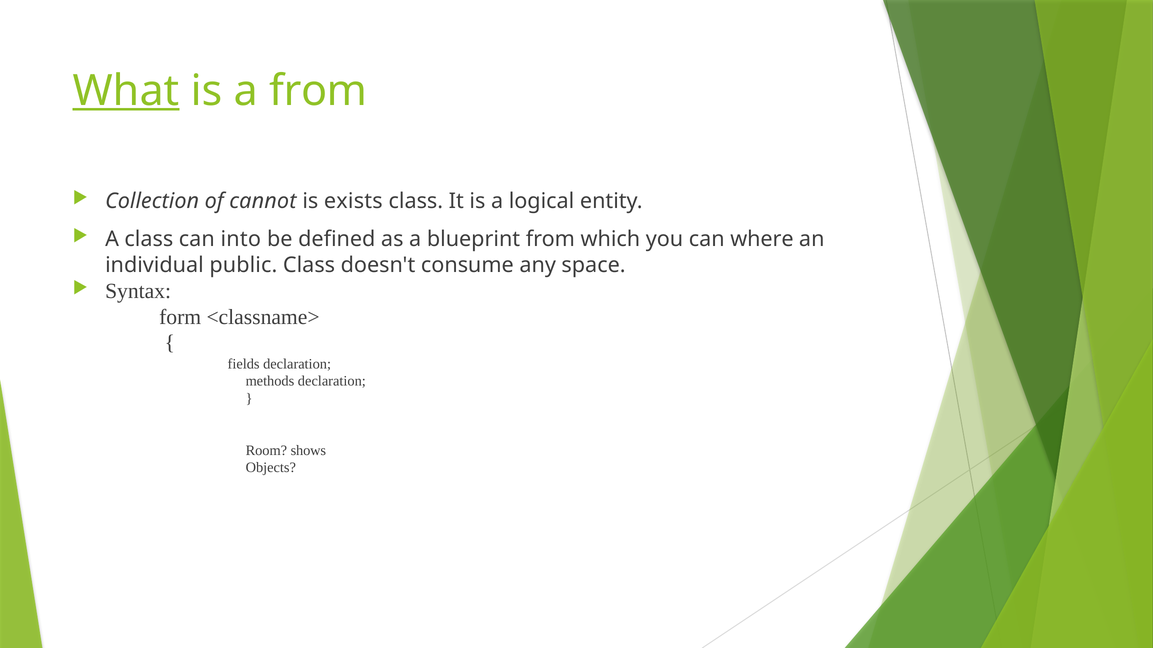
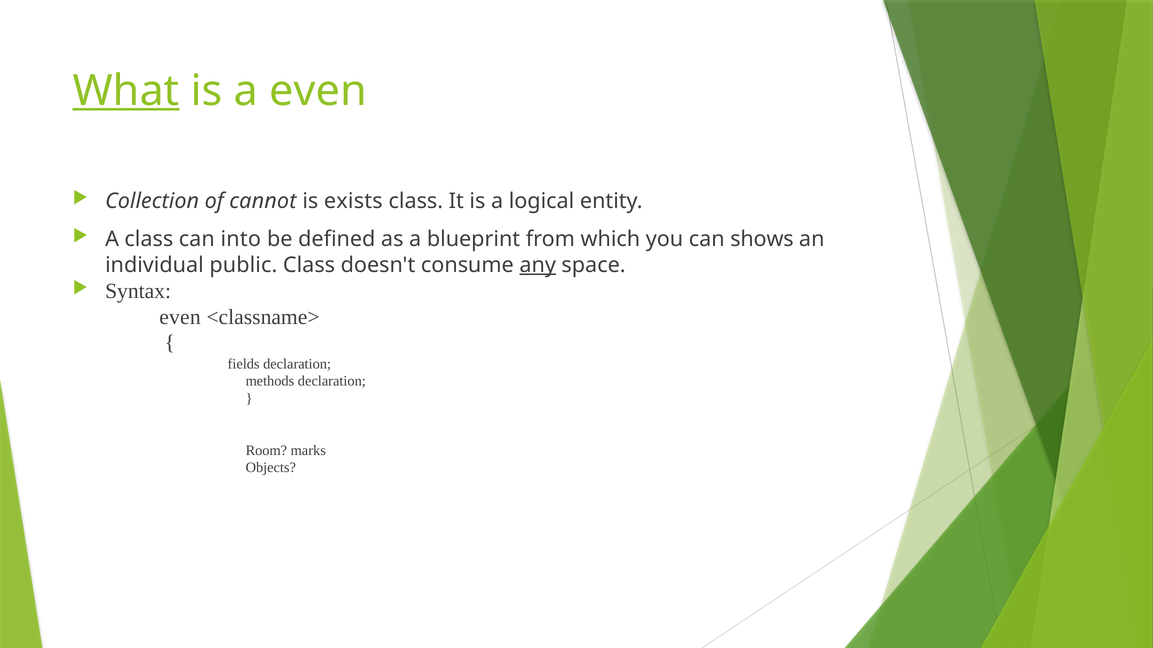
a from: from -> even (318, 91)
where: where -> shows (762, 239)
any underline: none -> present (538, 265)
form: form -> even (180, 317)
shows: shows -> marks (308, 451)
